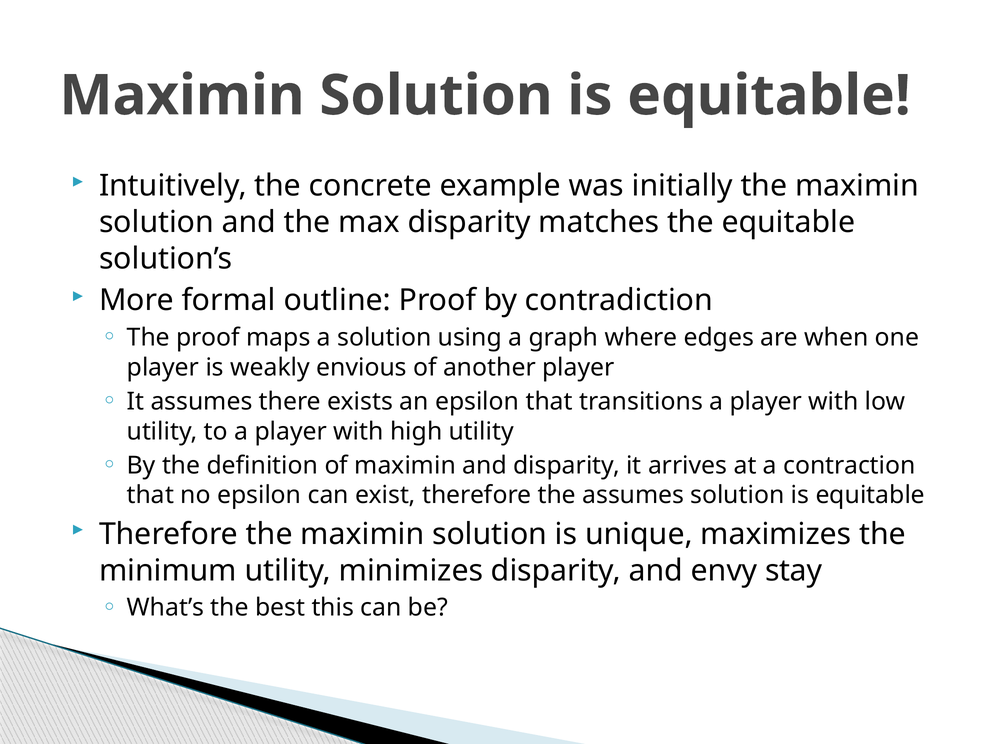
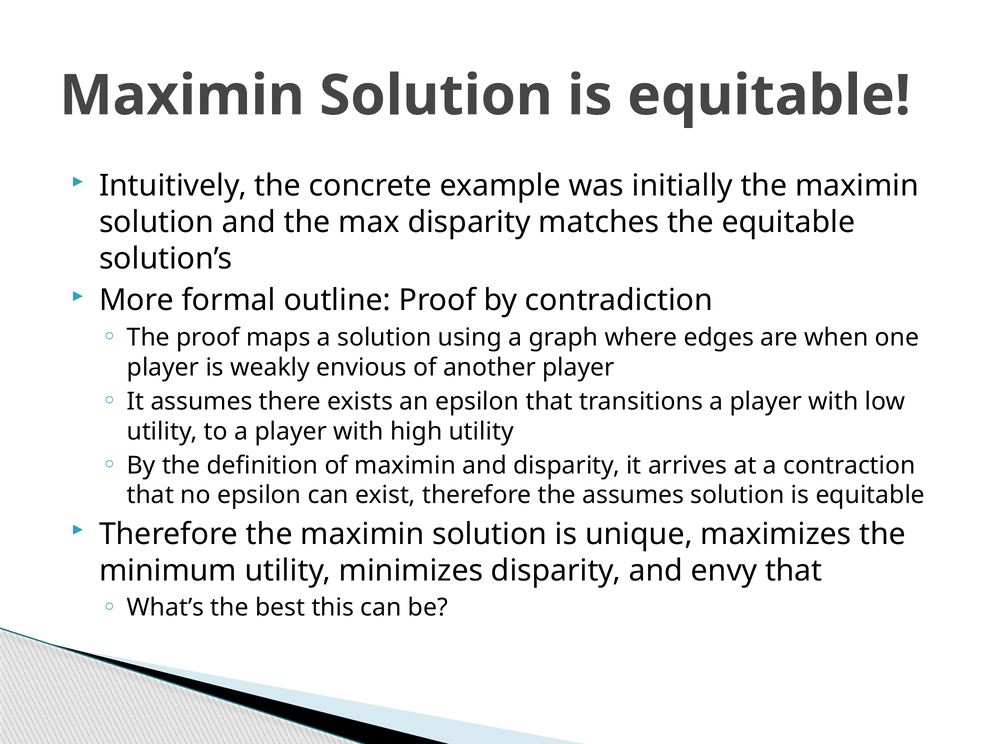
envy stay: stay -> that (794, 571)
